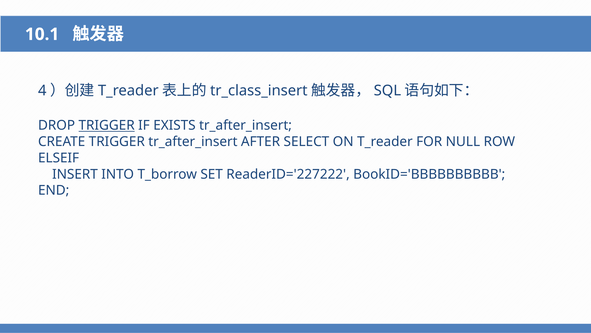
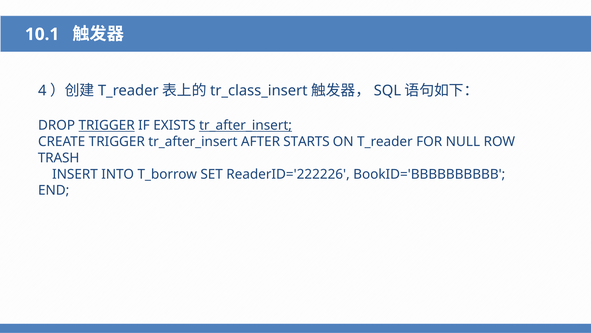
tr_after_insert underline: none -> present (246, 125)
SELECT: SELECT -> STARTS (306, 142)
ELSEIF: ELSEIF -> TRASH (59, 158)
ReaderID='227222: ReaderID='227222 -> ReaderID='222226 (288, 174)
